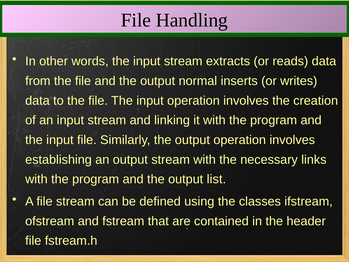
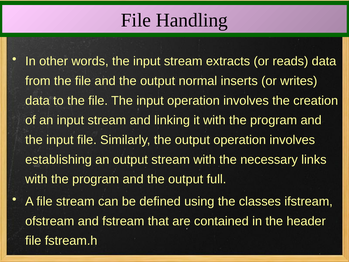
list: list -> full (216, 179)
